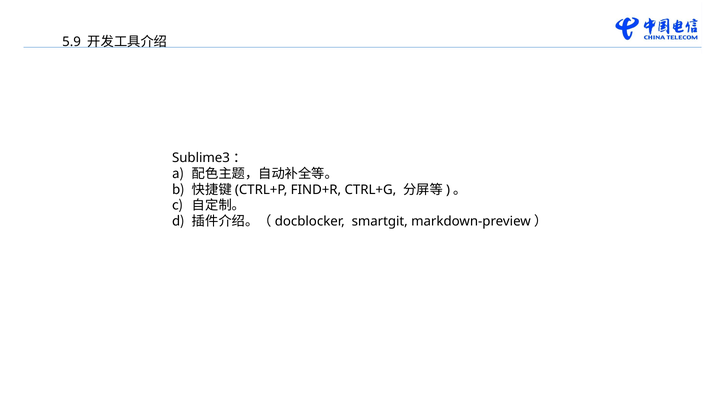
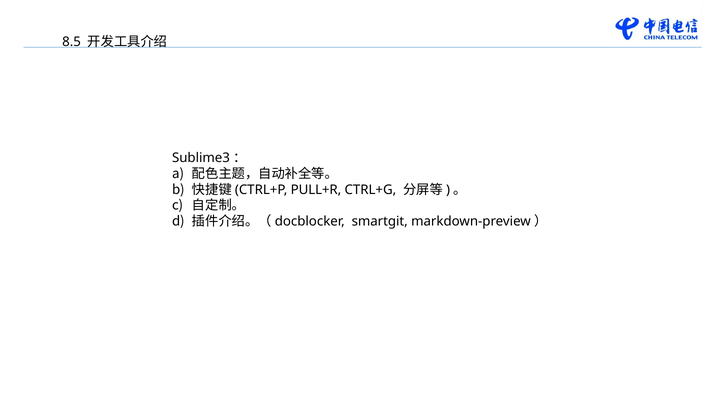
5.9: 5.9 -> 8.5 (72, 42)
FIND+R: FIND+R -> PULL+R (316, 190)
